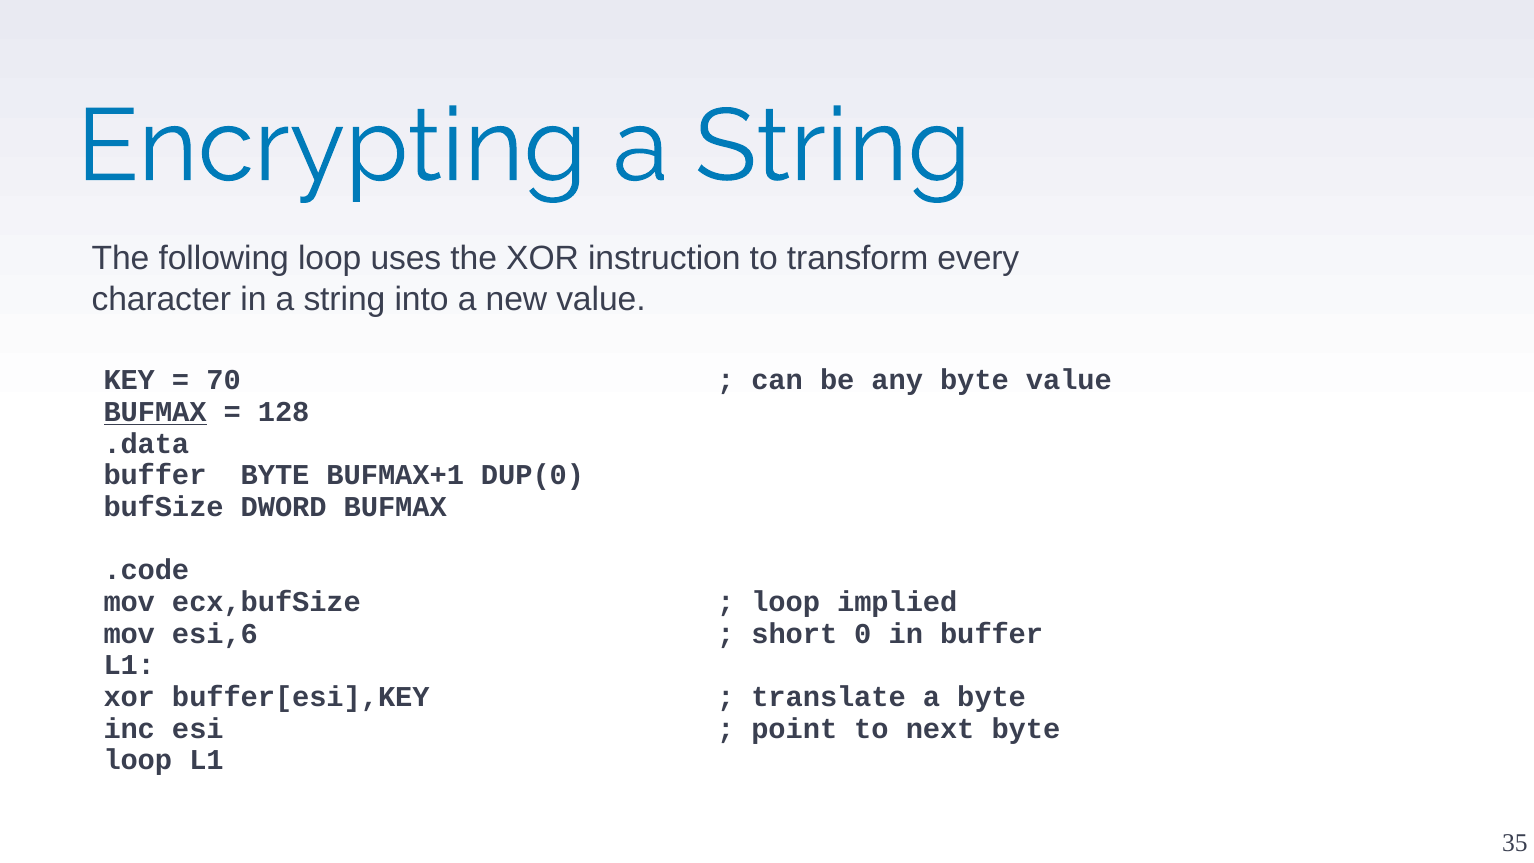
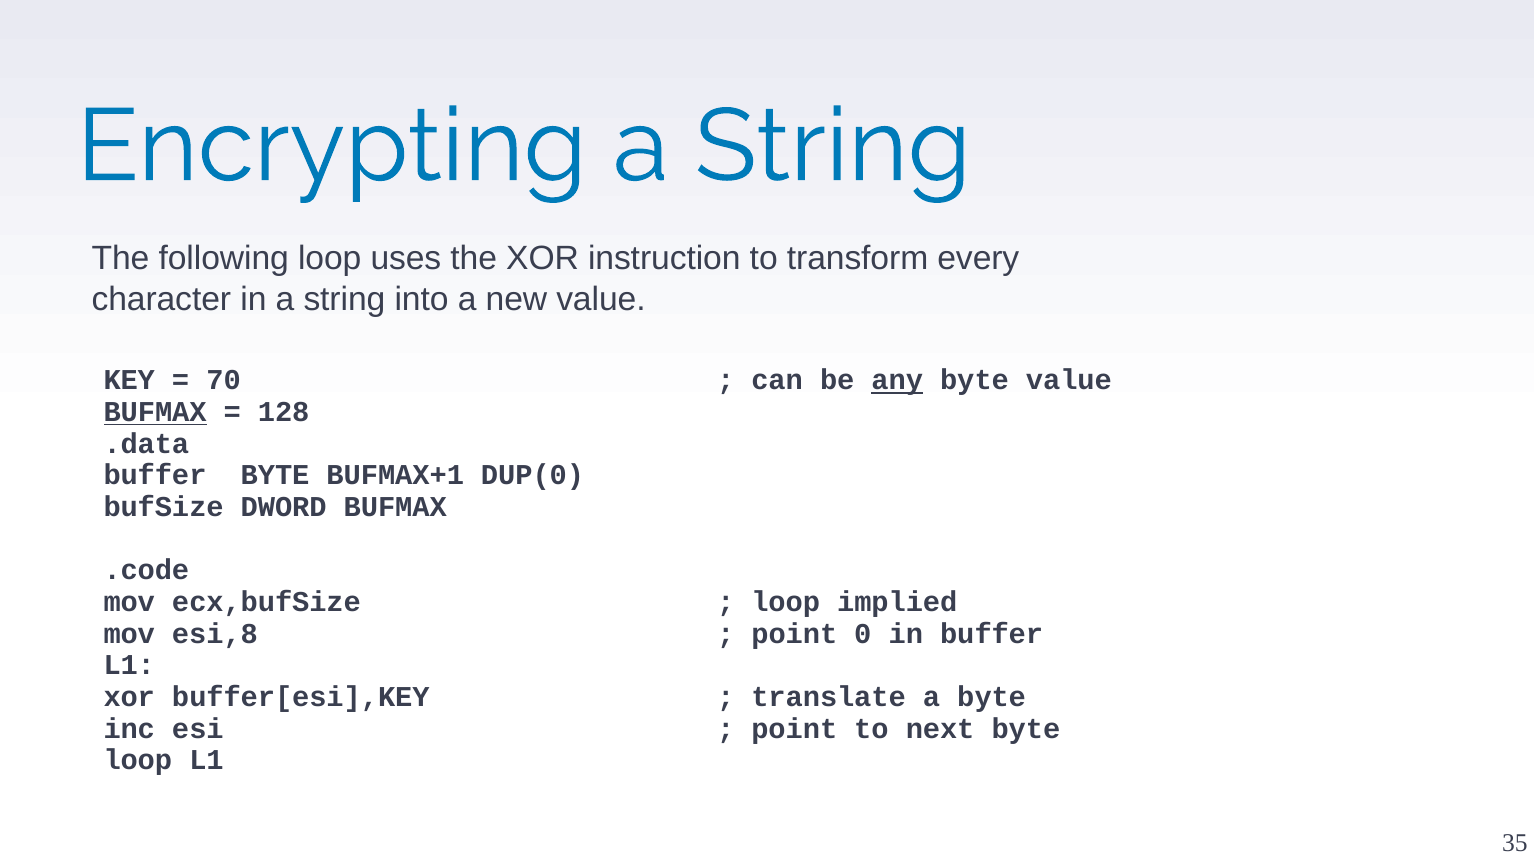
any underline: none -> present (897, 380)
esi,6: esi,6 -> esi,8 (215, 634)
short: short -> point (794, 634)
